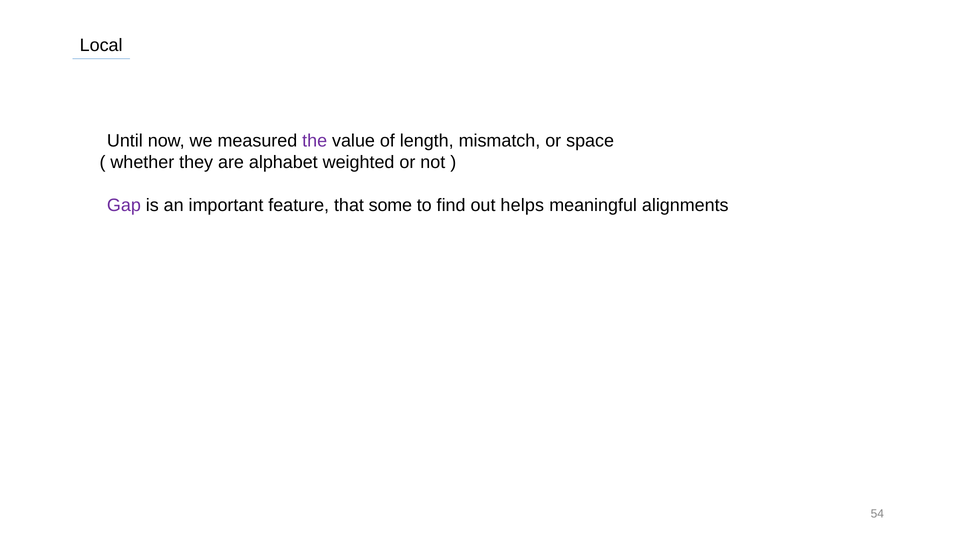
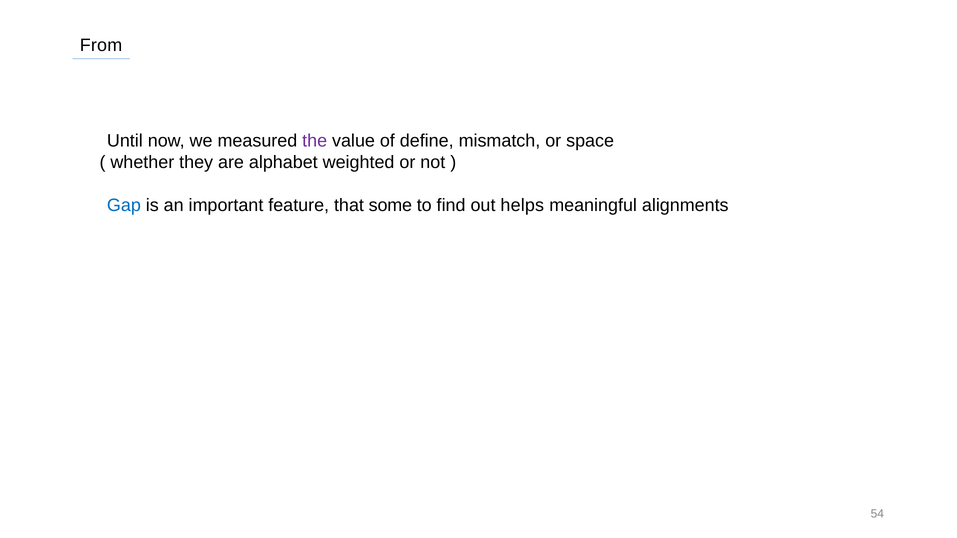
Local: Local -> From (101, 45)
length: length -> define (427, 141)
Gap colour: purple -> blue (124, 205)
